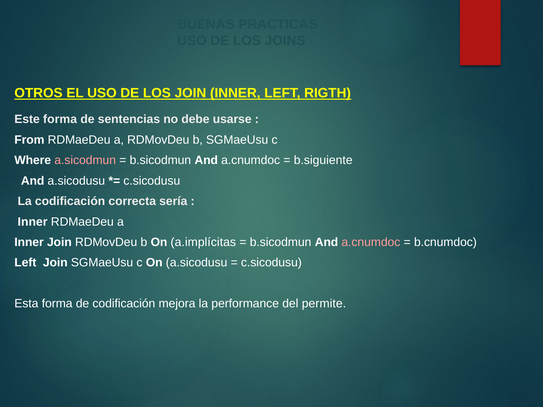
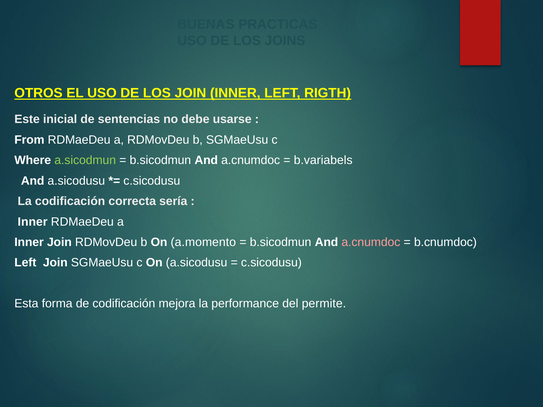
Este forma: forma -> inicial (60, 119)
a.sicodmun colour: pink -> light green (85, 160)
b.siguiente: b.siguiente -> b.variabels (323, 160)
a.implícitas: a.implícitas -> a.momento (203, 242)
